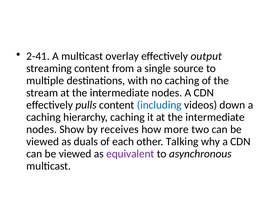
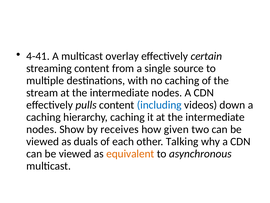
2-41: 2-41 -> 4-41 (38, 56)
output: output -> certain (206, 56)
more: more -> given (176, 129)
equivalent colour: purple -> orange (130, 153)
